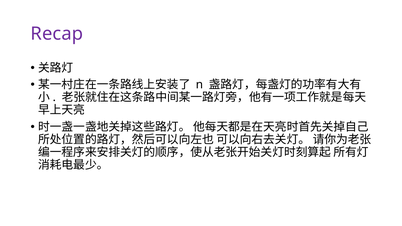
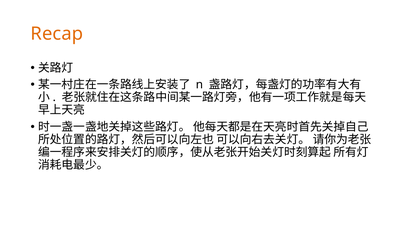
Recap colour: purple -> orange (57, 34)
